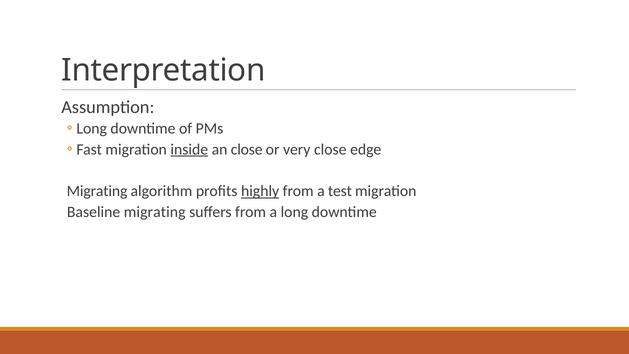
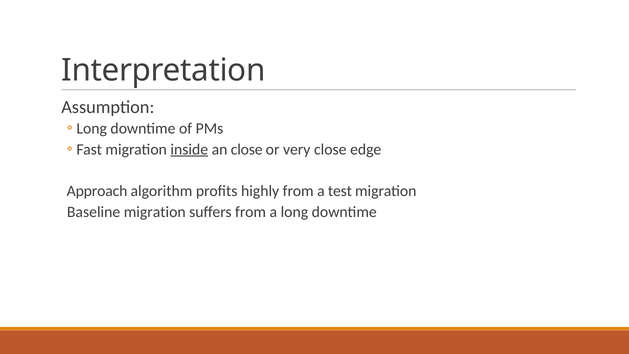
Migrating: Migrating -> Approach (97, 191)
highly underline: present -> none (260, 191)
Baseline migrating: migrating -> migration (155, 212)
